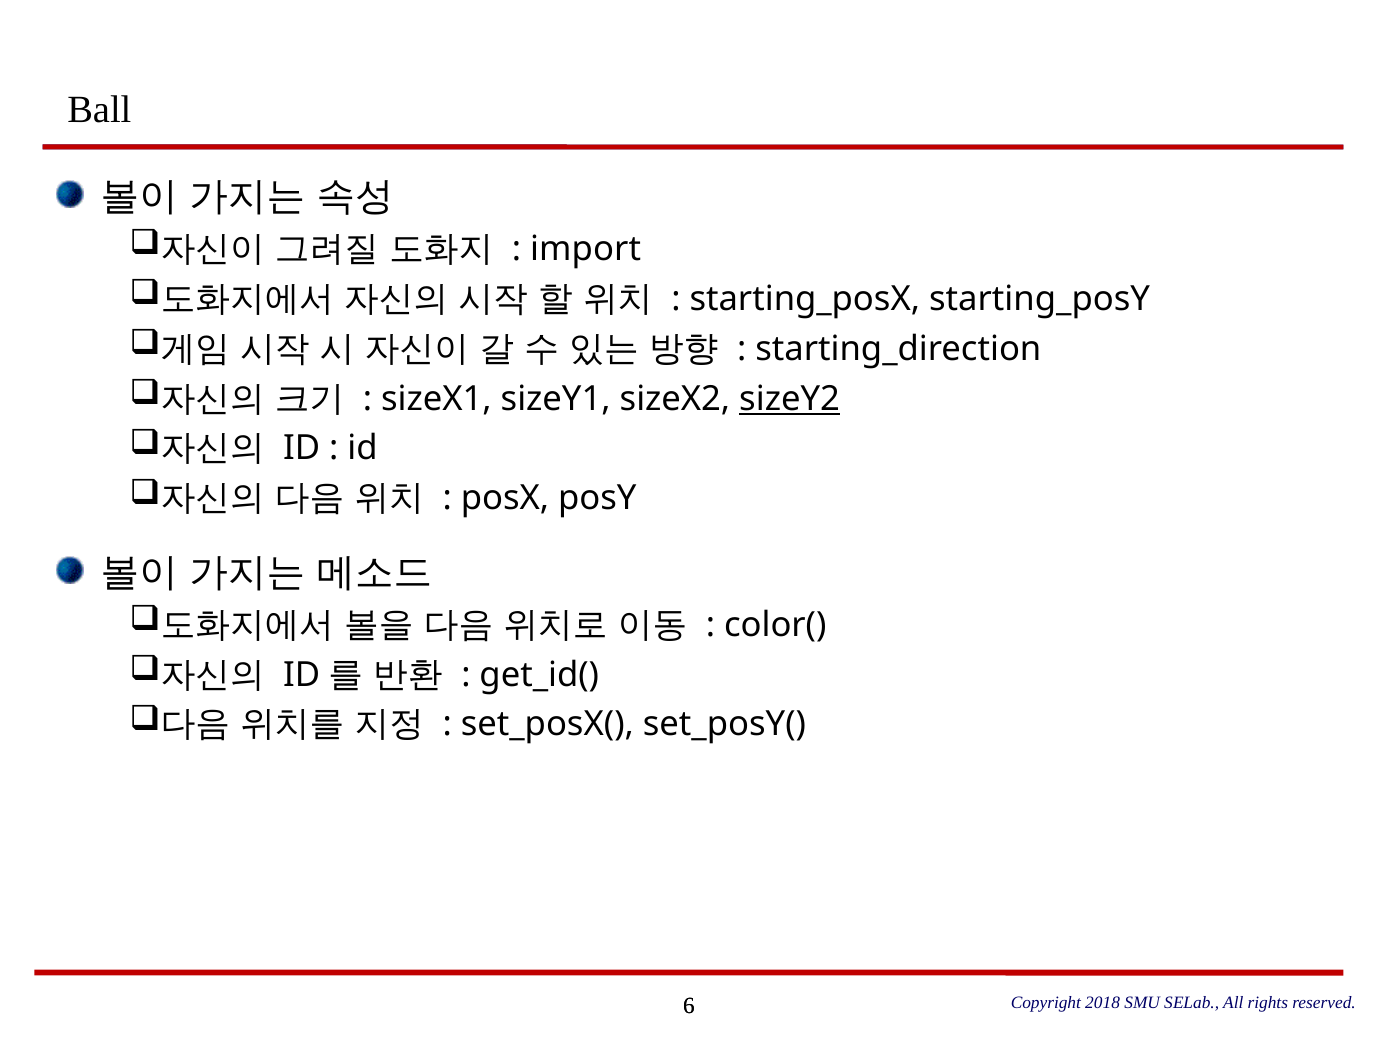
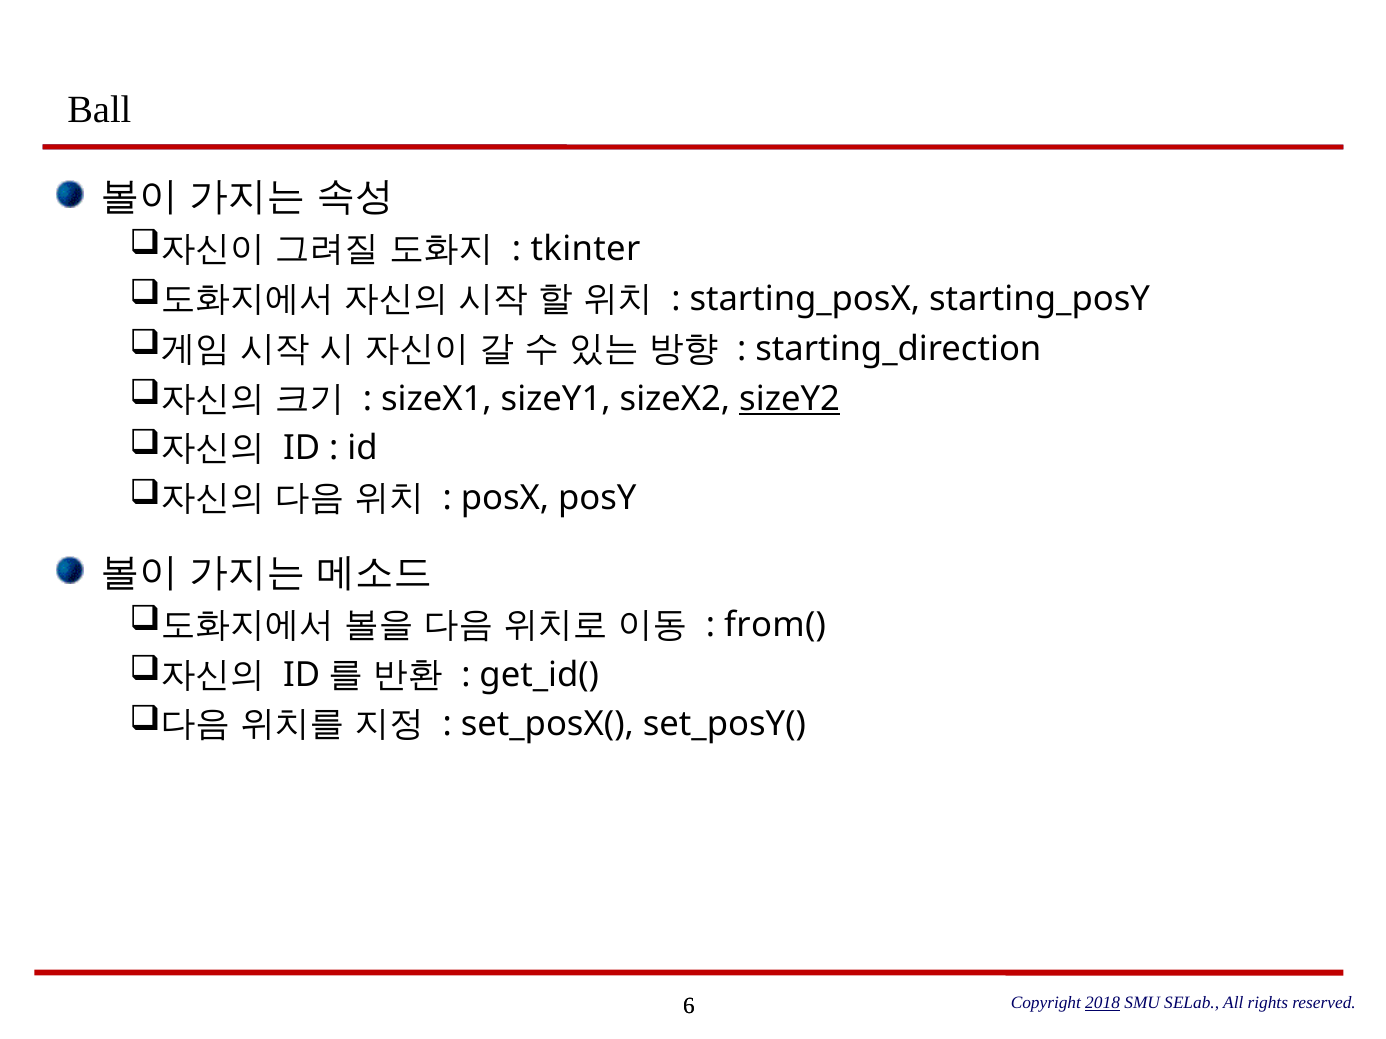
import: import -> tkinter (585, 249)
color(: color( -> from( (775, 625)
2018 underline: none -> present (1103, 1004)
